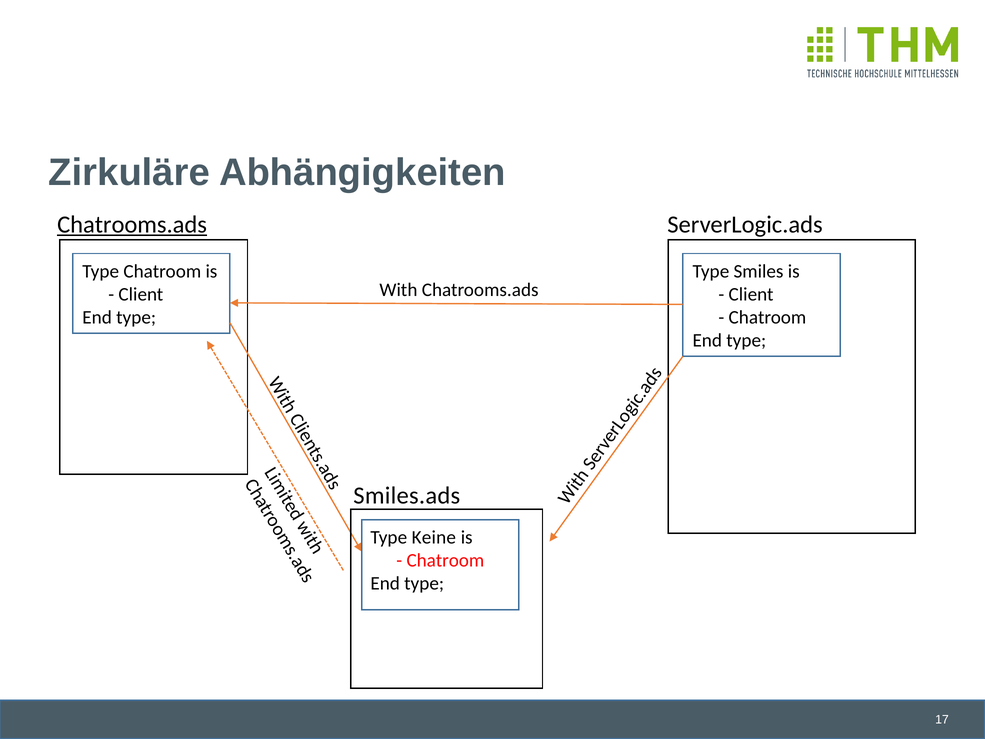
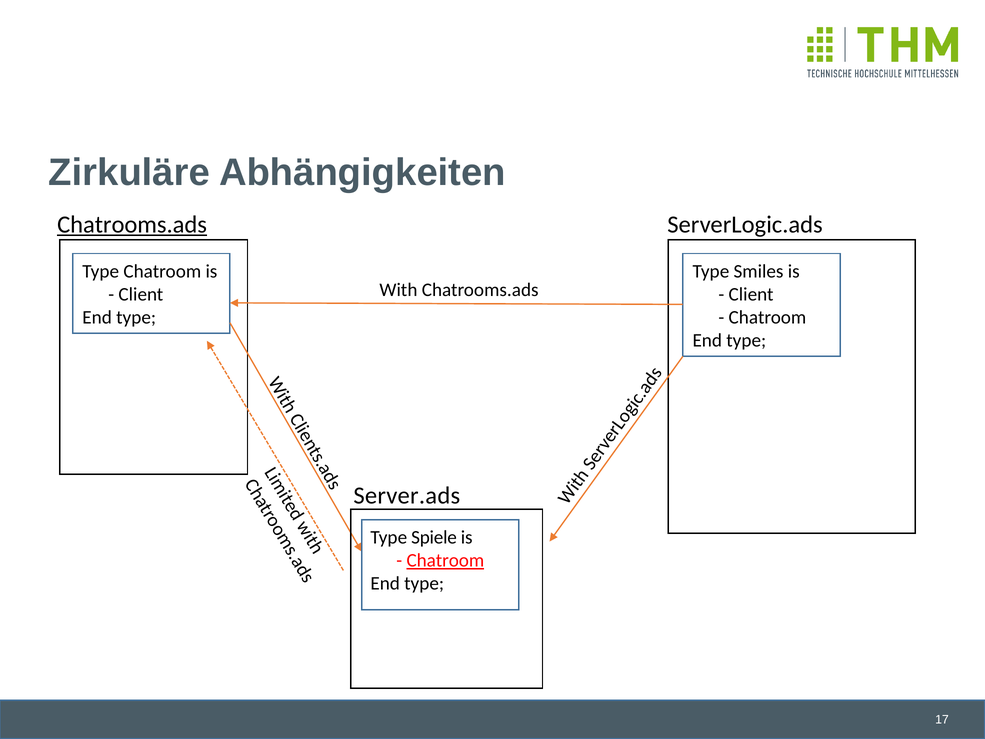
Smiles.ads: Smiles.ads -> Server.ads (407, 495)
Keine: Keine -> Spiele (434, 537)
Chatroom underline: none -> present (445, 560)
